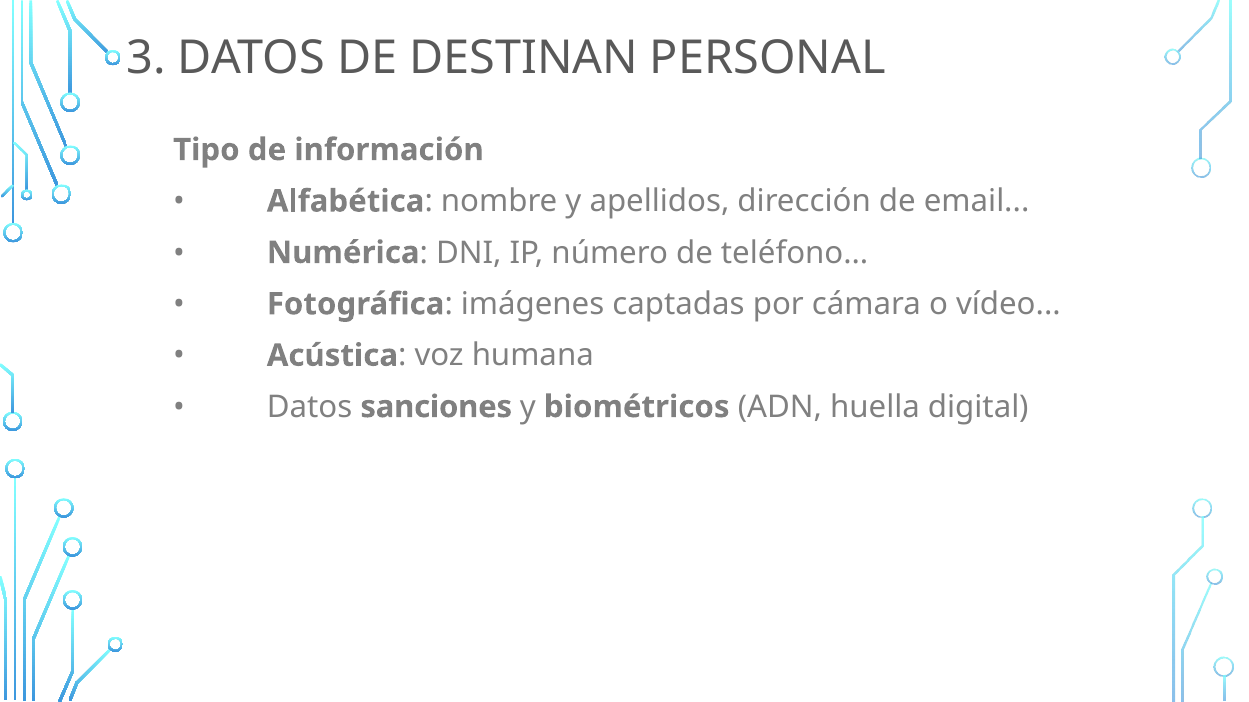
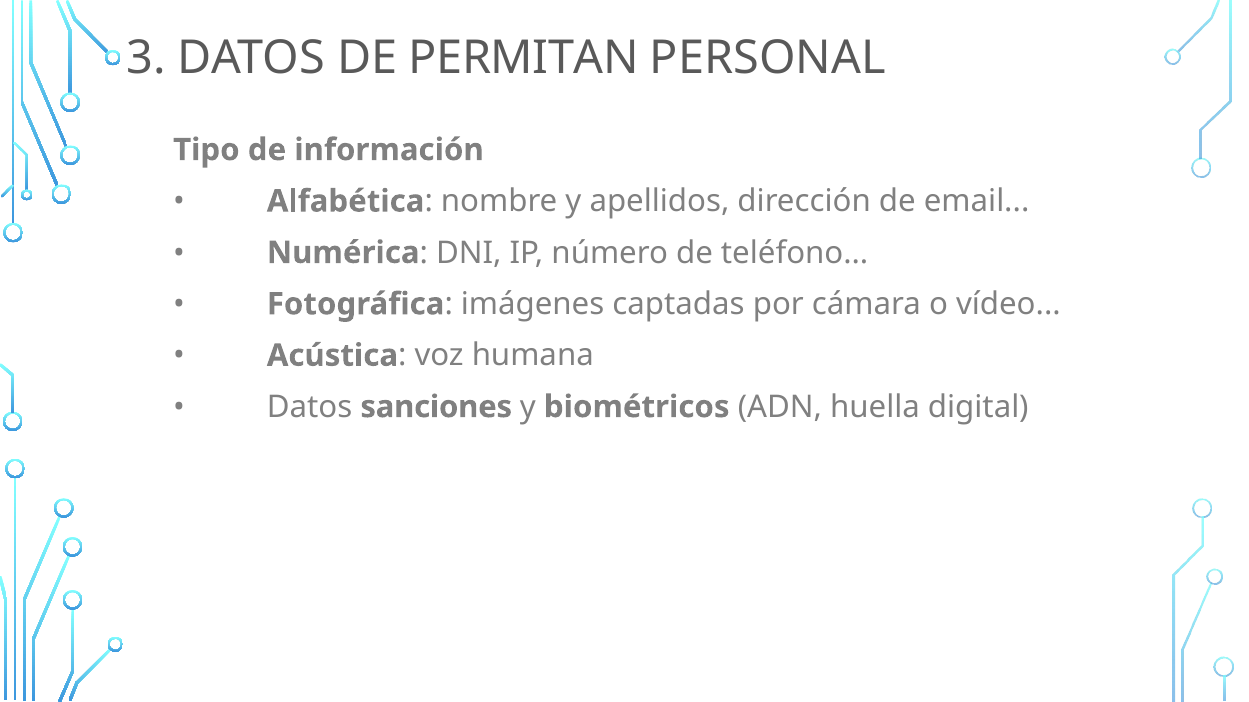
DESTINAN: DESTINAN -> PERMITAN (524, 58)
